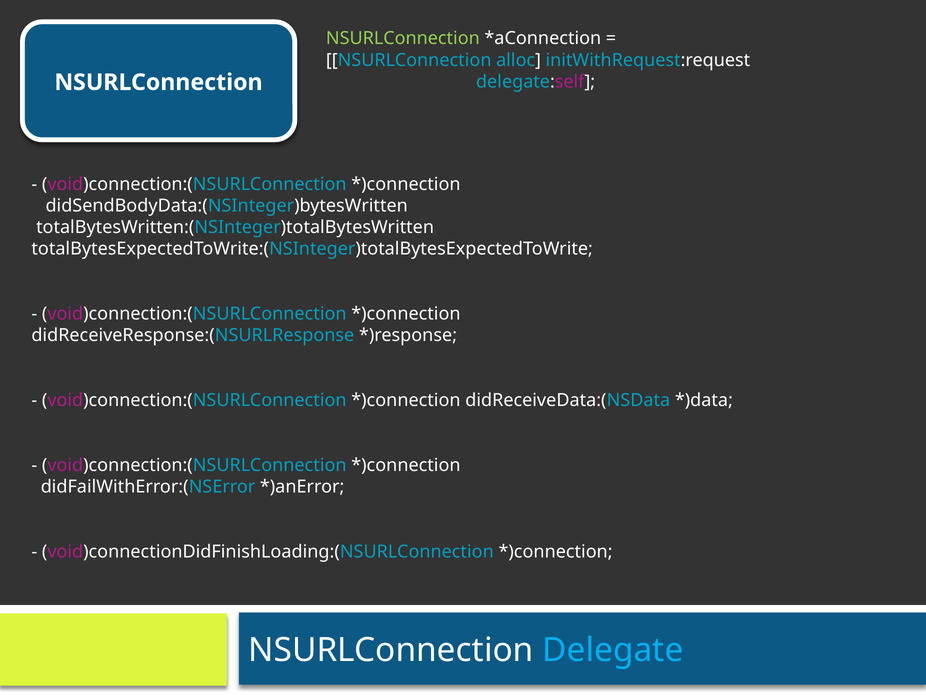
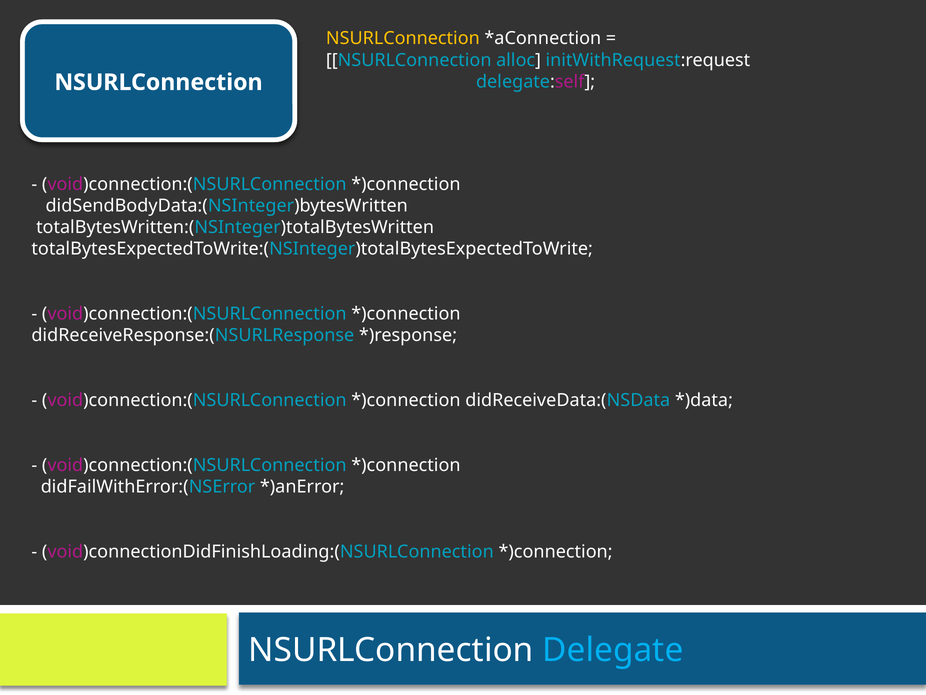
NSURLConnection colour: light green -> yellow (403, 38)
